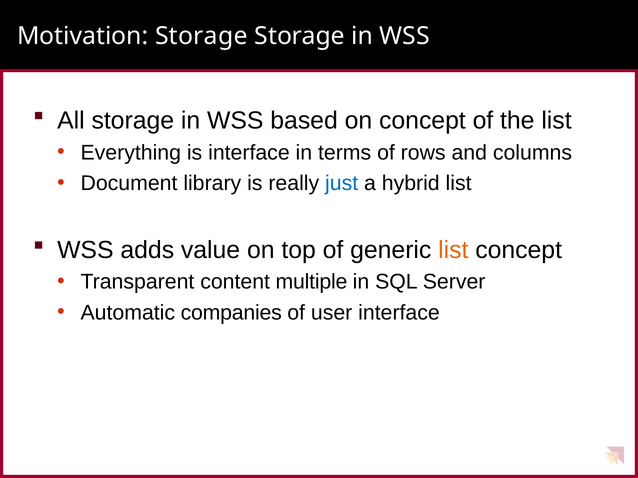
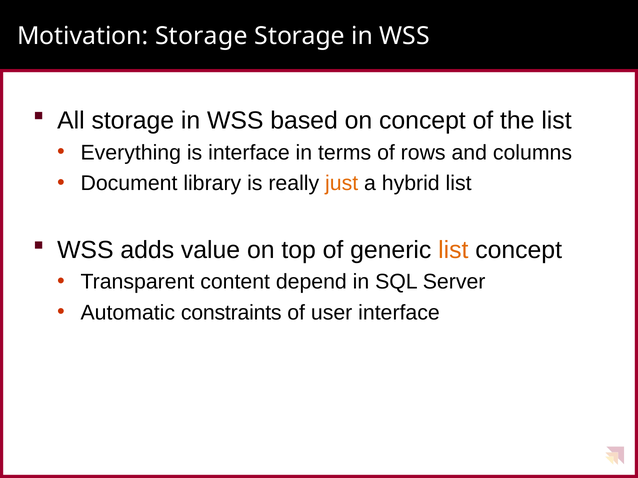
just colour: blue -> orange (342, 184)
multiple: multiple -> depend (311, 282)
companies: companies -> constraints (231, 313)
